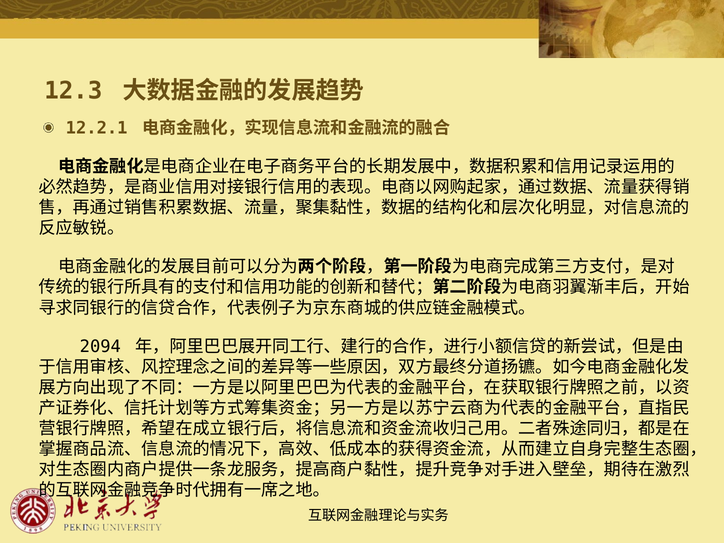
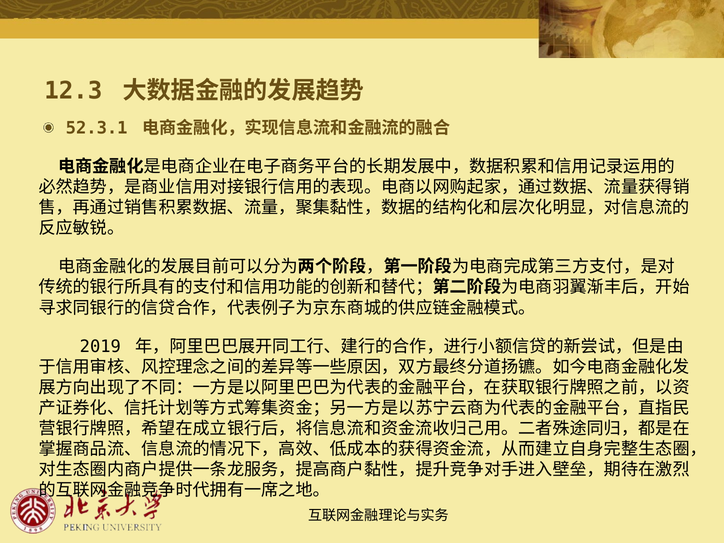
12.2.1: 12.2.1 -> 52.3.1 (97, 128)
2094: 2094 -> 2019 (100, 346)
